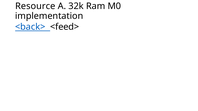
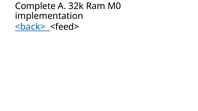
Resource: Resource -> Complete (35, 6)
